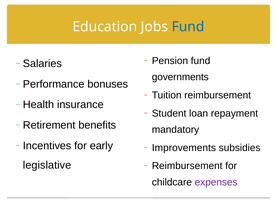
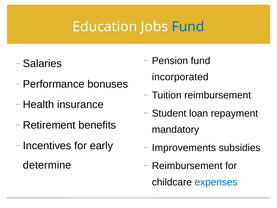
governments: governments -> incorporated (180, 77)
legislative: legislative -> determine (47, 165)
expenses colour: purple -> blue (216, 182)
